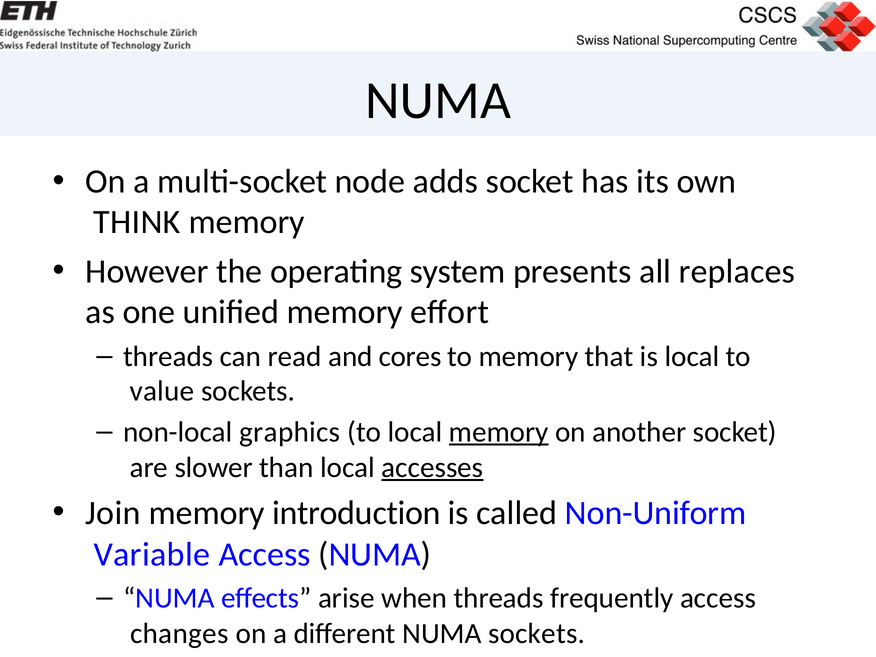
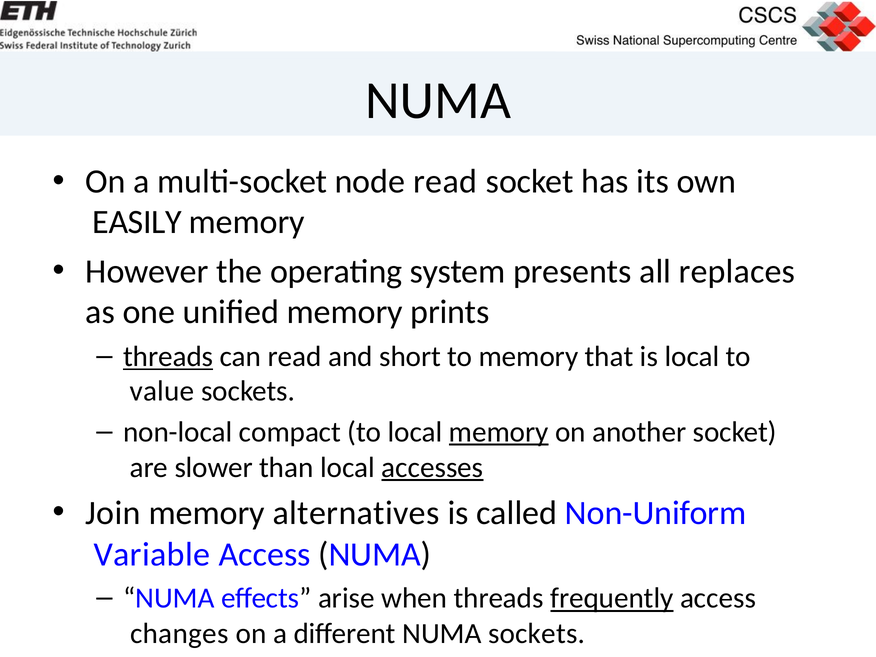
node adds: adds -> read (445, 182)
THINK: THINK -> EASILY (137, 222)
eﬀort: eﬀort -> prints (450, 312)
threads underline: none -> present (168, 357)
cores: cores -> short (410, 357)
graphics: graphics -> compact (290, 432)
introduction: introduction -> alternatives (356, 513)
frequently underline: none -> present (612, 598)
